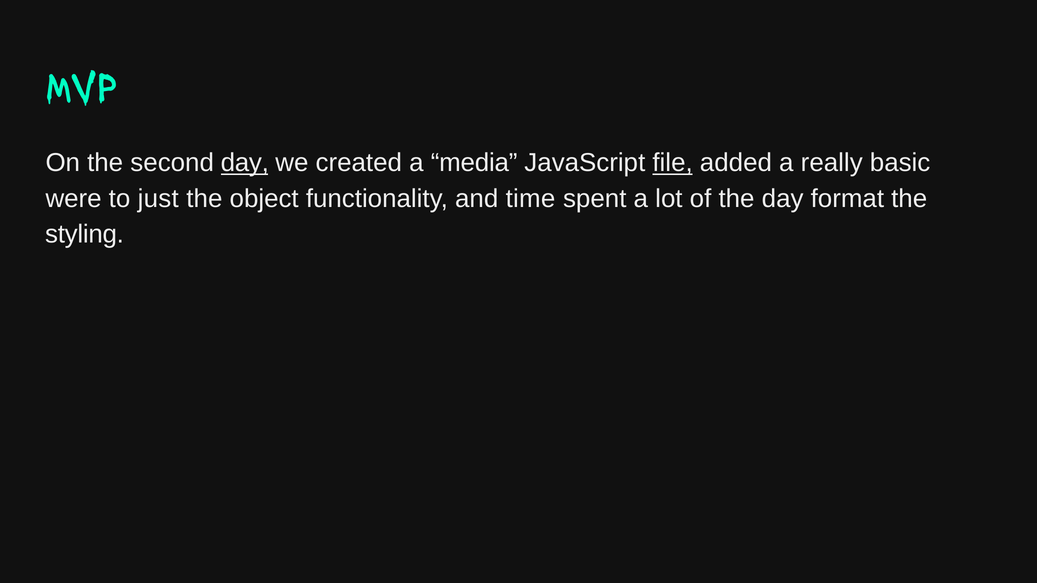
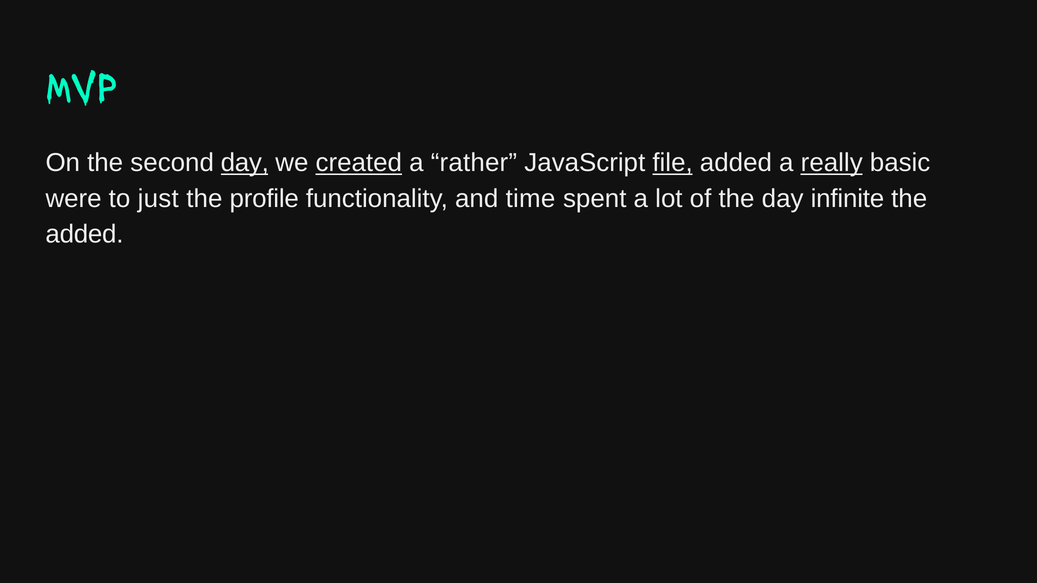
created underline: none -> present (359, 163)
media: media -> rather (474, 163)
really underline: none -> present (832, 163)
object: object -> profile (264, 199)
format: format -> infinite (847, 199)
styling: styling -> added (84, 235)
